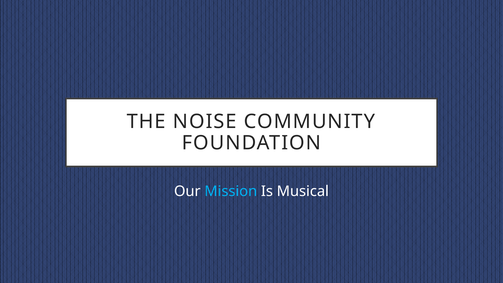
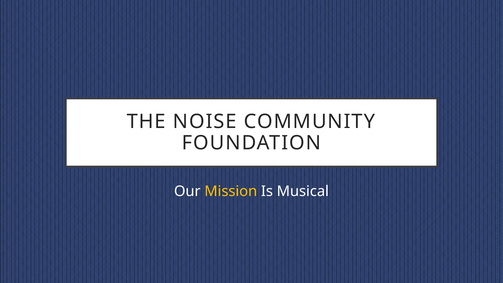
Mission colour: light blue -> yellow (231, 191)
